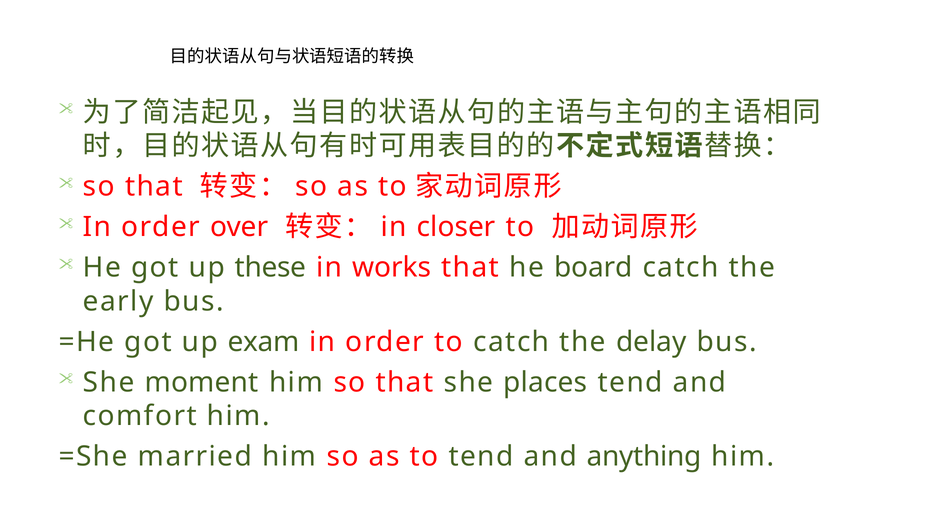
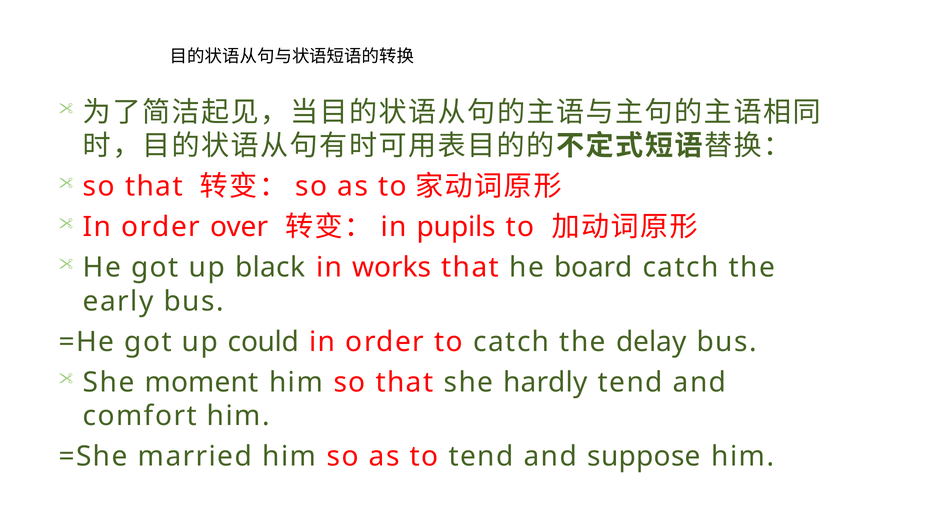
closer: closer -> pupils (456, 227)
these: these -> black (270, 268)
exam: exam -> could (264, 342)
places: places -> hardly (545, 382)
anything: anything -> suppose (644, 457)
